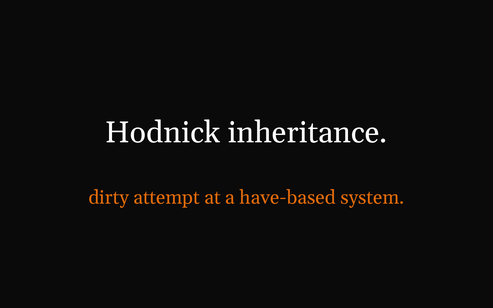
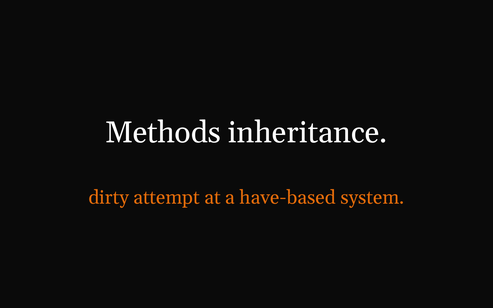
Hodnick: Hodnick -> Methods (163, 133)
